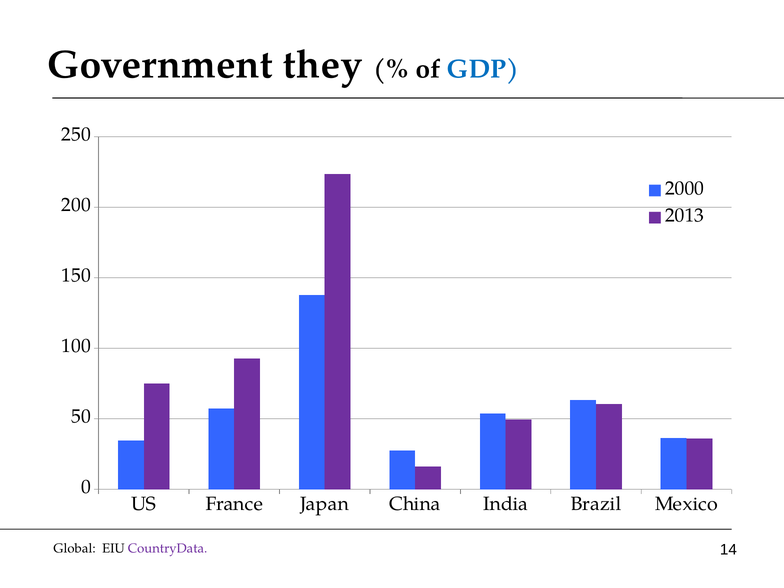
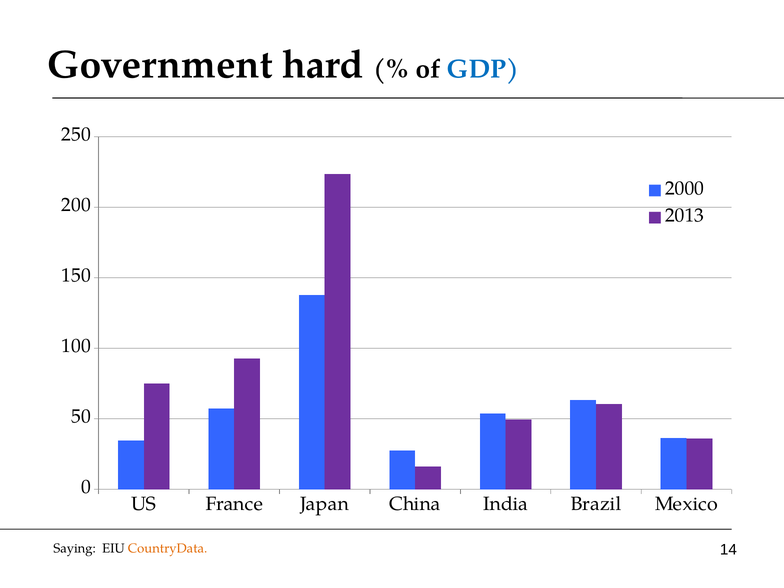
they: they -> hard (323, 65)
Global: Global -> Saying (75, 548)
CountryData colour: purple -> orange (168, 548)
